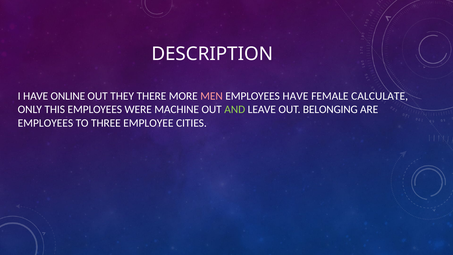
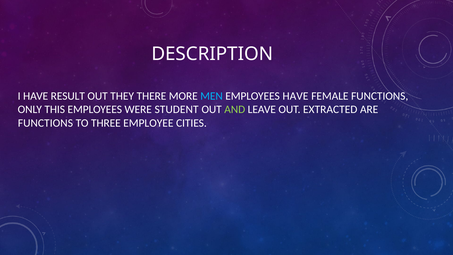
ONLINE: ONLINE -> RESULT (68, 96)
MEN colour: pink -> light blue (212, 96)
FEMALE CALCULATE: CALCULATE -> FUNCTIONS (380, 96)
MACHINE: MACHINE -> STUDENT (177, 109)
BELONGING: BELONGING -> EXTRACTED (330, 109)
EMPLOYEES: EMPLOYEES -> FUNCTIONS (45, 123)
